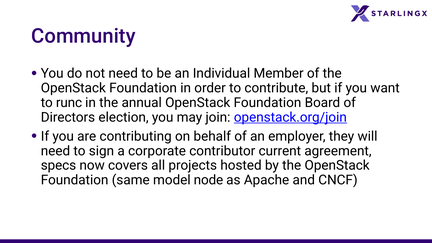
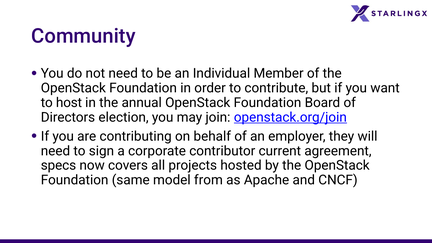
runc: runc -> host (69, 103)
node: node -> from (208, 180)
